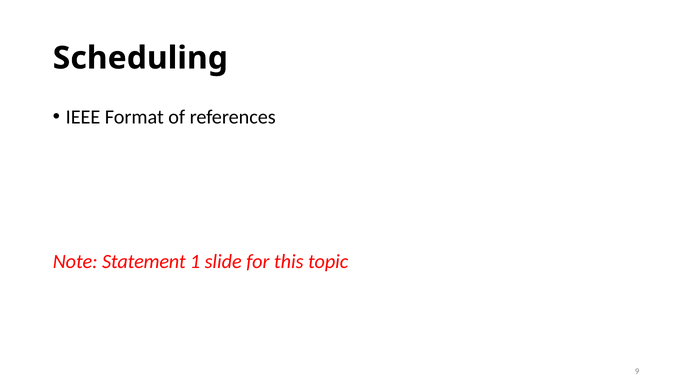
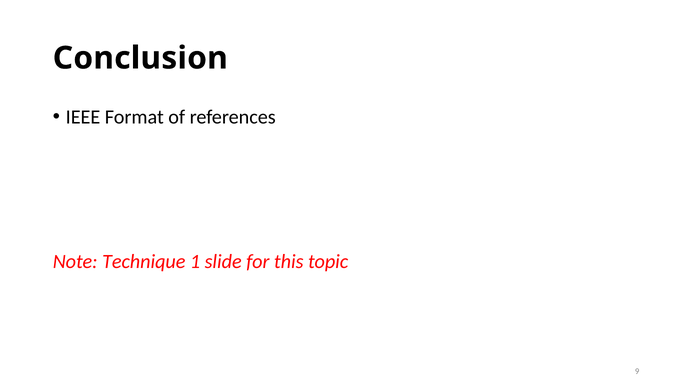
Scheduling: Scheduling -> Conclusion (140, 58)
Statement: Statement -> Technique (144, 262)
